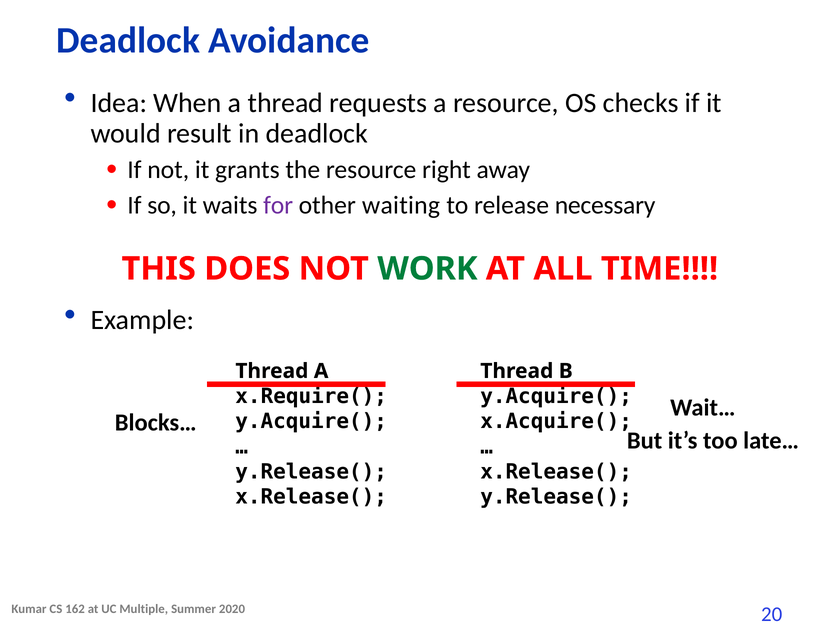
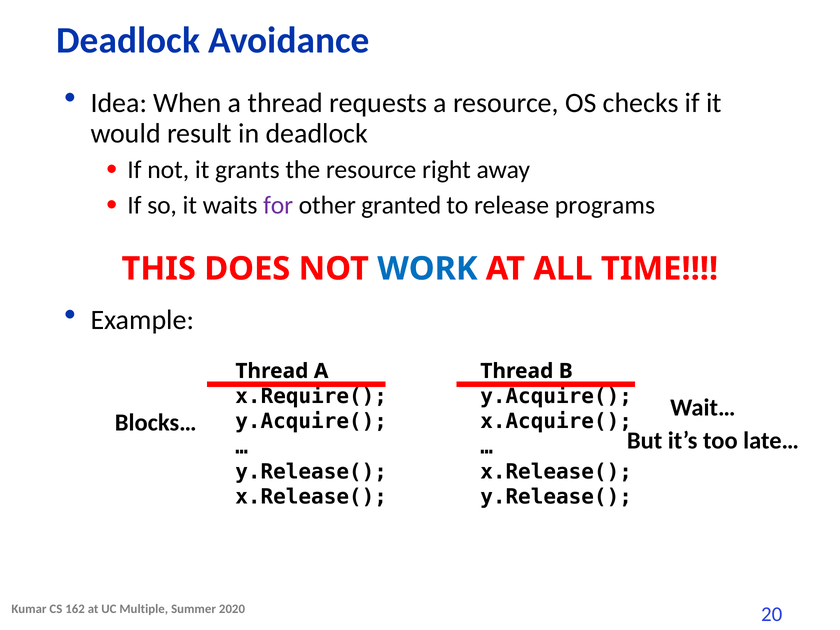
waiting: waiting -> granted (401, 205)
necessary: necessary -> programs (605, 205)
WORK colour: green -> blue (427, 269)
